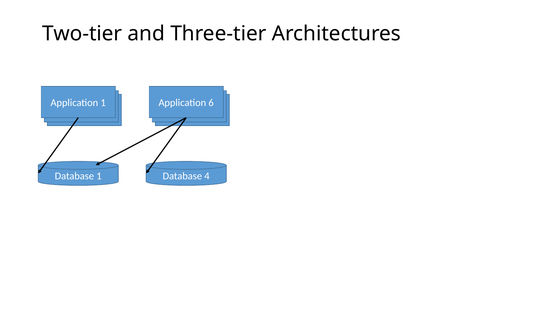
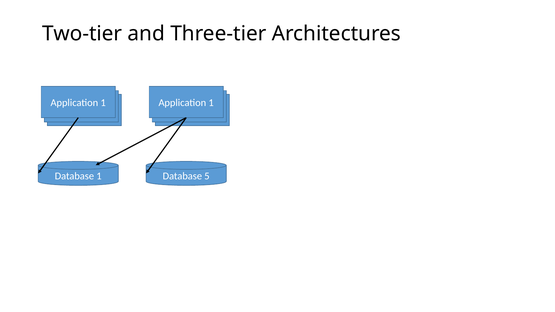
6: 6 -> 1 (211, 103)
4: 4 -> 5 (207, 176)
